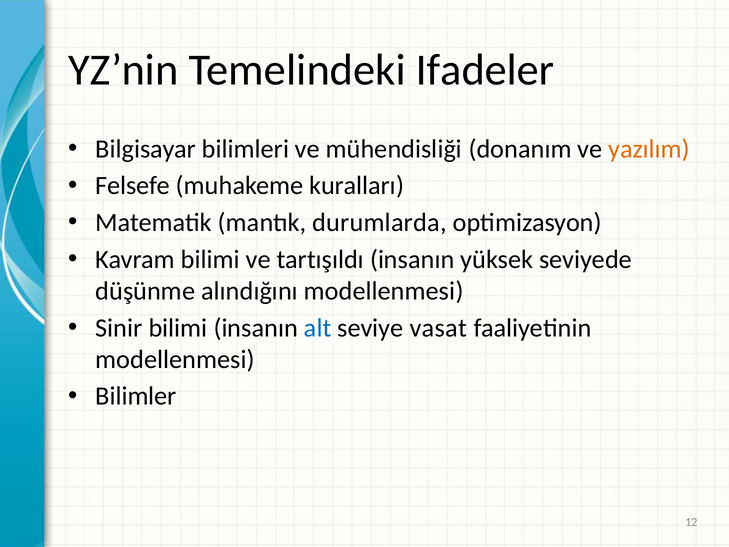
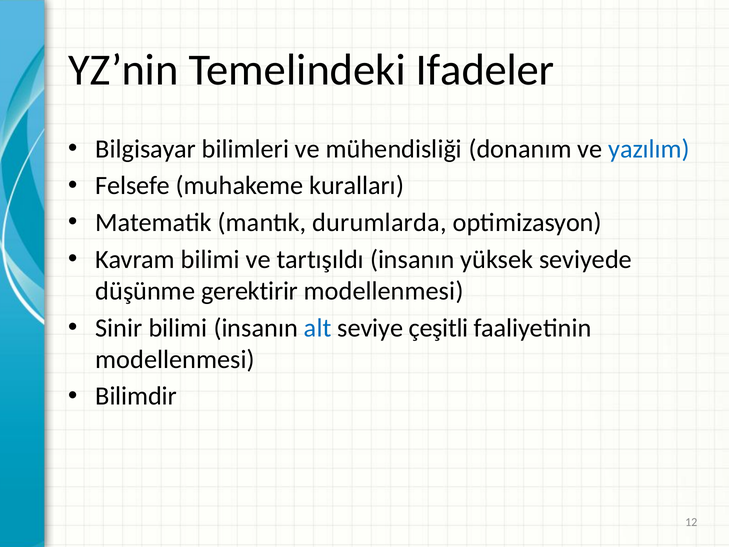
yazılım colour: orange -> blue (649, 149)
alındığını: alındığını -> gerektirir (250, 291)
vasat: vasat -> çeşitli (439, 328)
Bilimler: Bilimler -> Bilimdir (136, 396)
